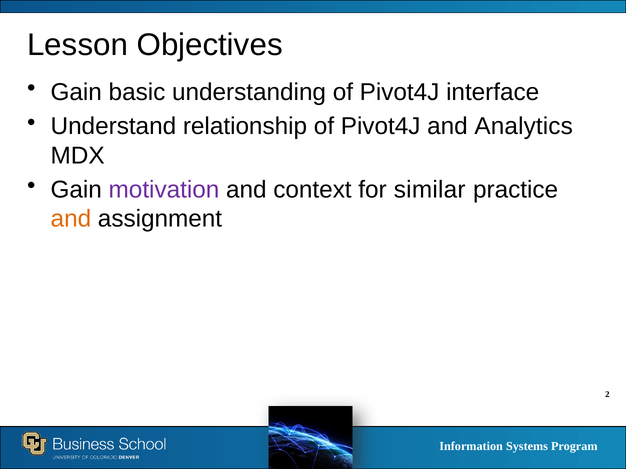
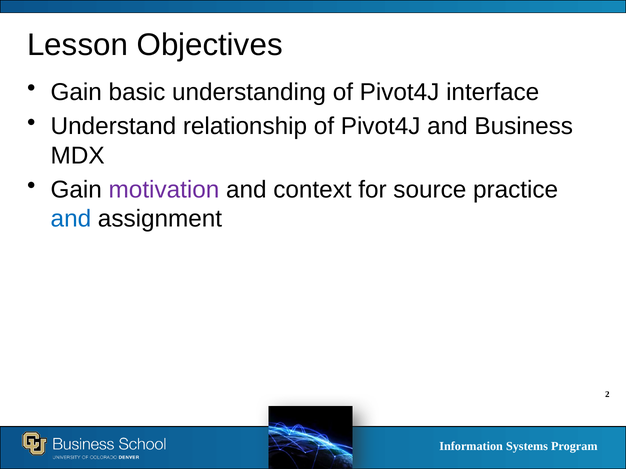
Analytics: Analytics -> Business (524, 127)
similar: similar -> source (430, 190)
and colour: orange -> blue (71, 219)
